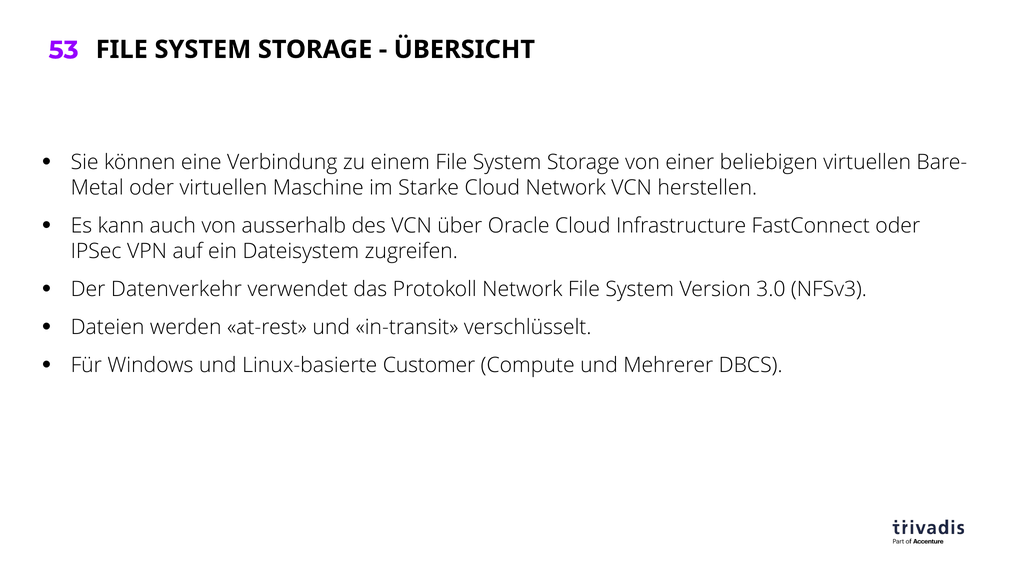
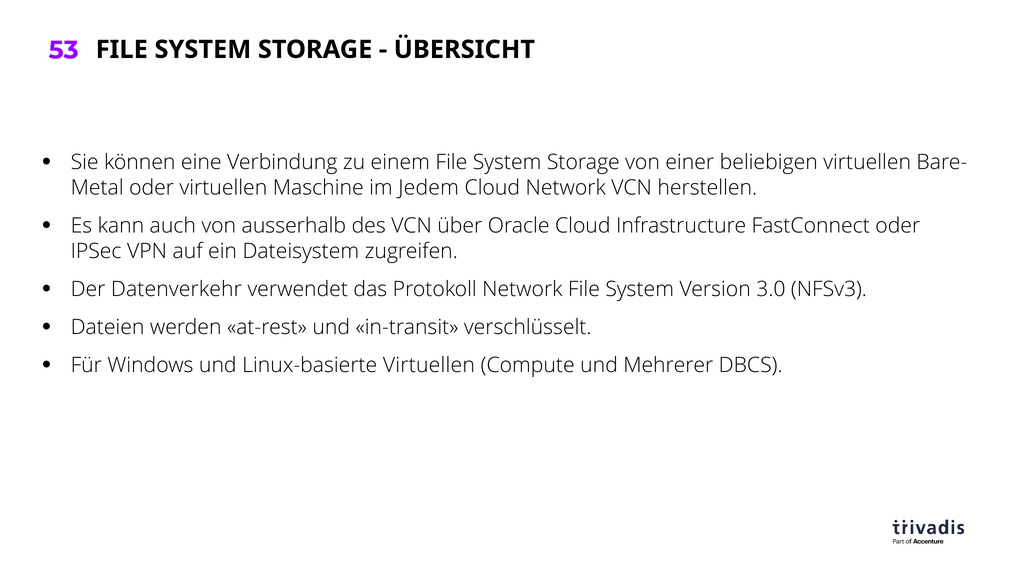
Starke: Starke -> Jedem (429, 188)
Linux-basierte Customer: Customer -> Virtuellen (429, 366)
